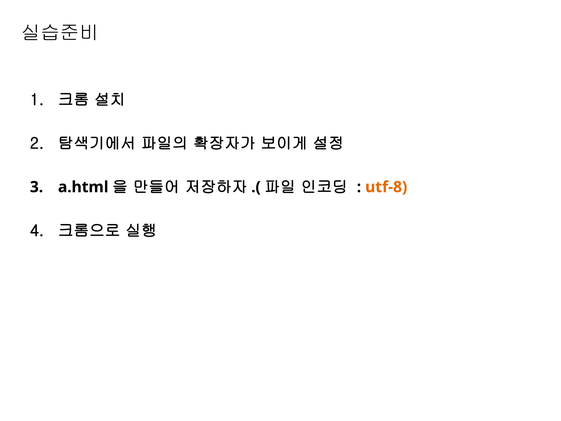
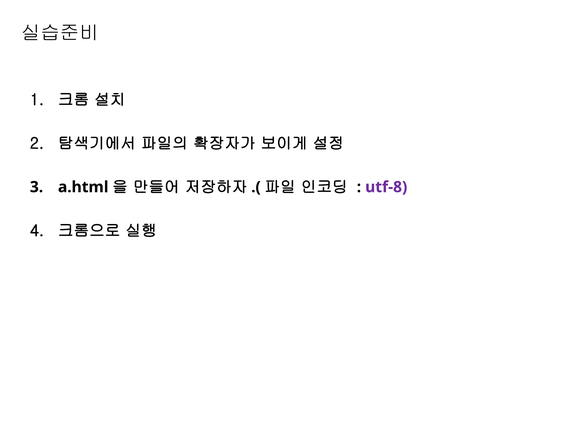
utf-8 colour: orange -> purple (386, 187)
